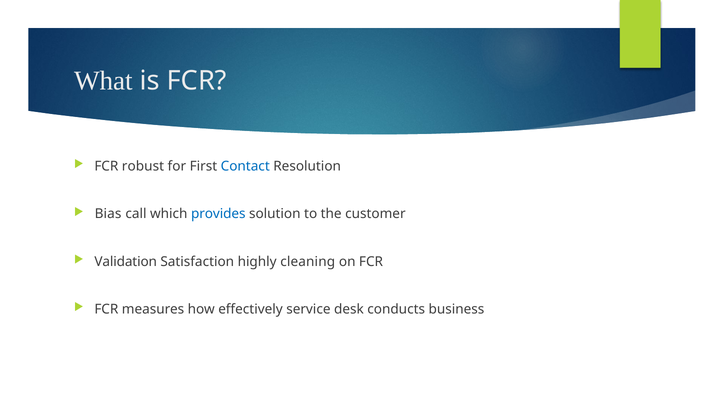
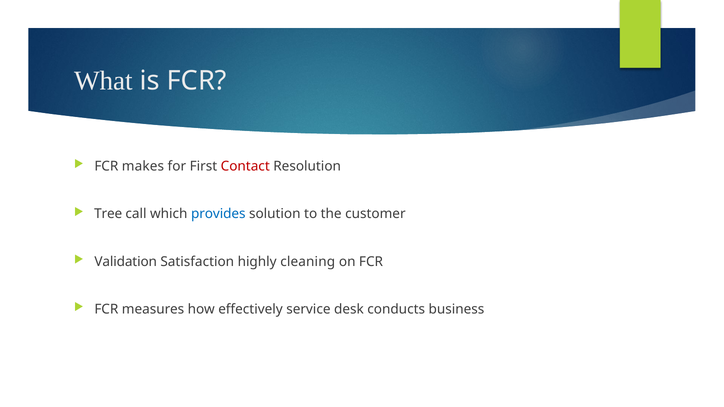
robust: robust -> makes (143, 166)
Contact colour: blue -> red (245, 166)
Bias: Bias -> Tree (108, 214)
